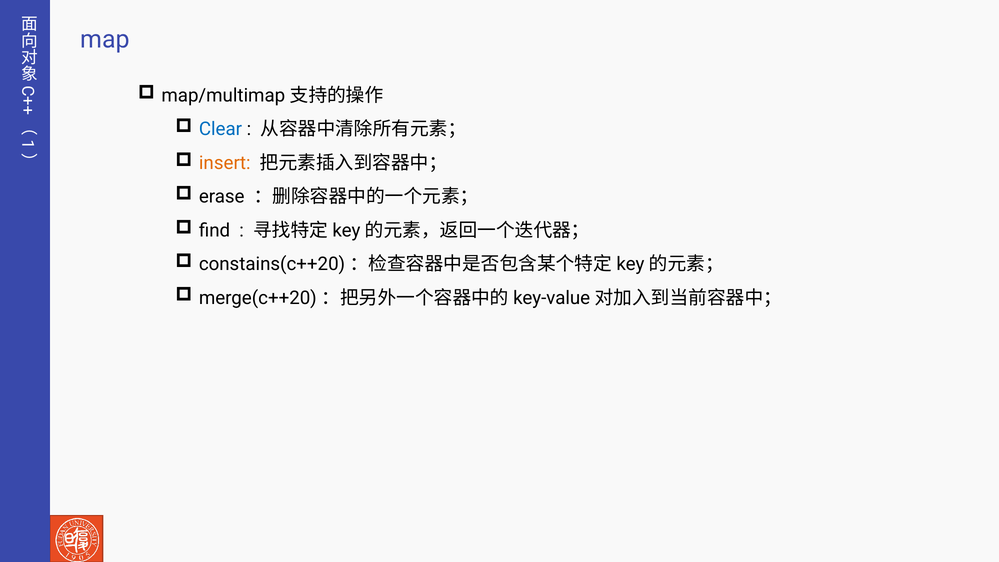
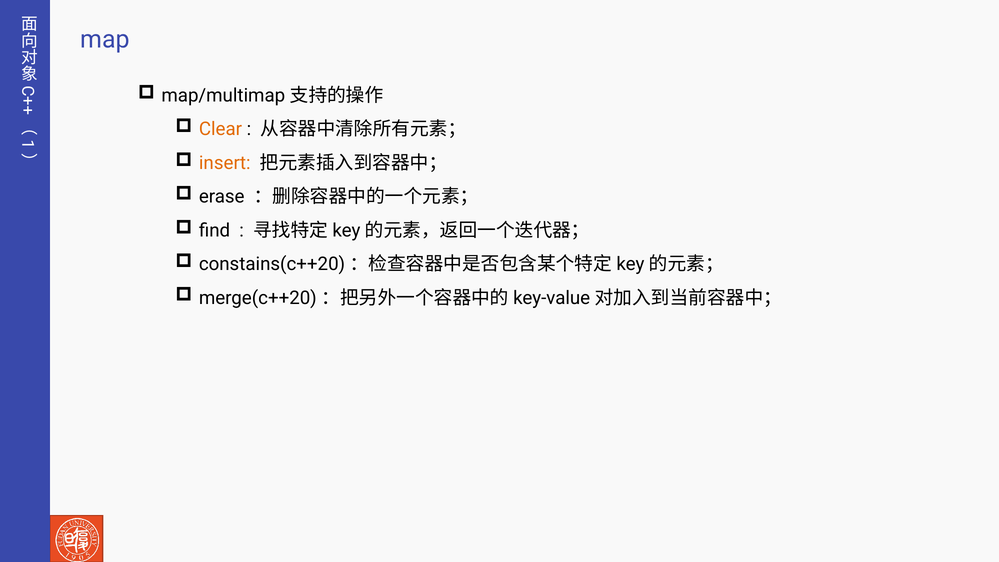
Clear colour: blue -> orange (220, 129)
